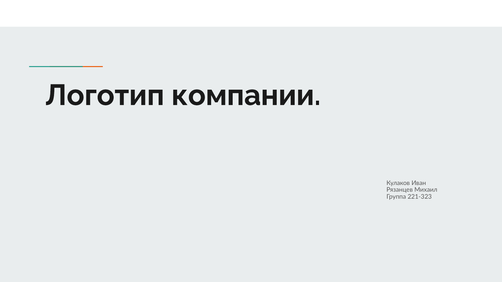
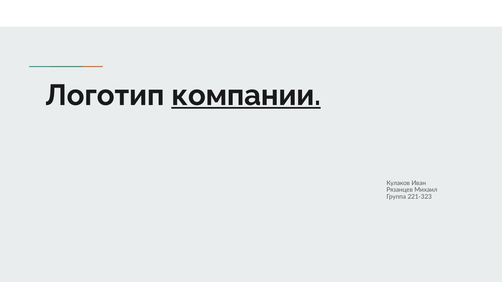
компании underline: none -> present (246, 95)
